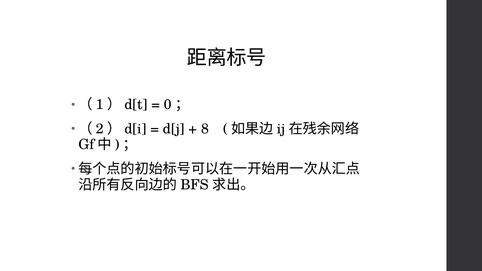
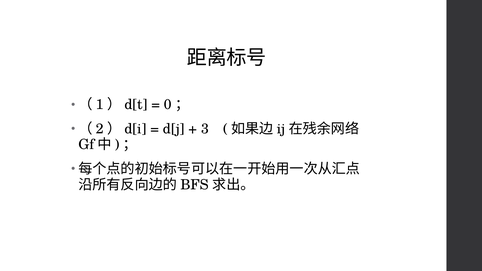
8: 8 -> 3 (205, 129)
